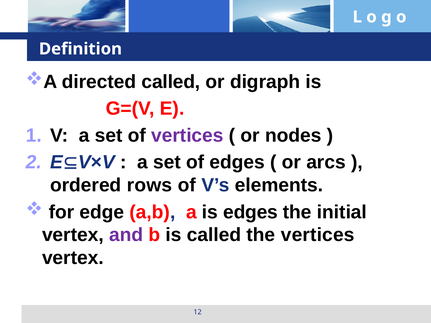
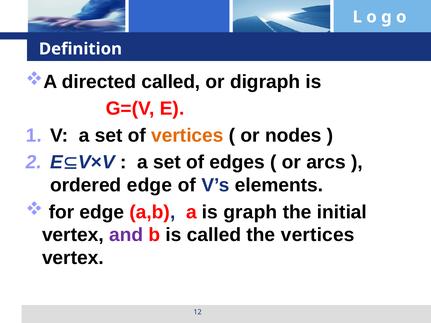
vertices colour: purple -> orange (187, 136)
ordered rows: rows -> edge (149, 185)
is edges: edges -> graph (250, 212)
